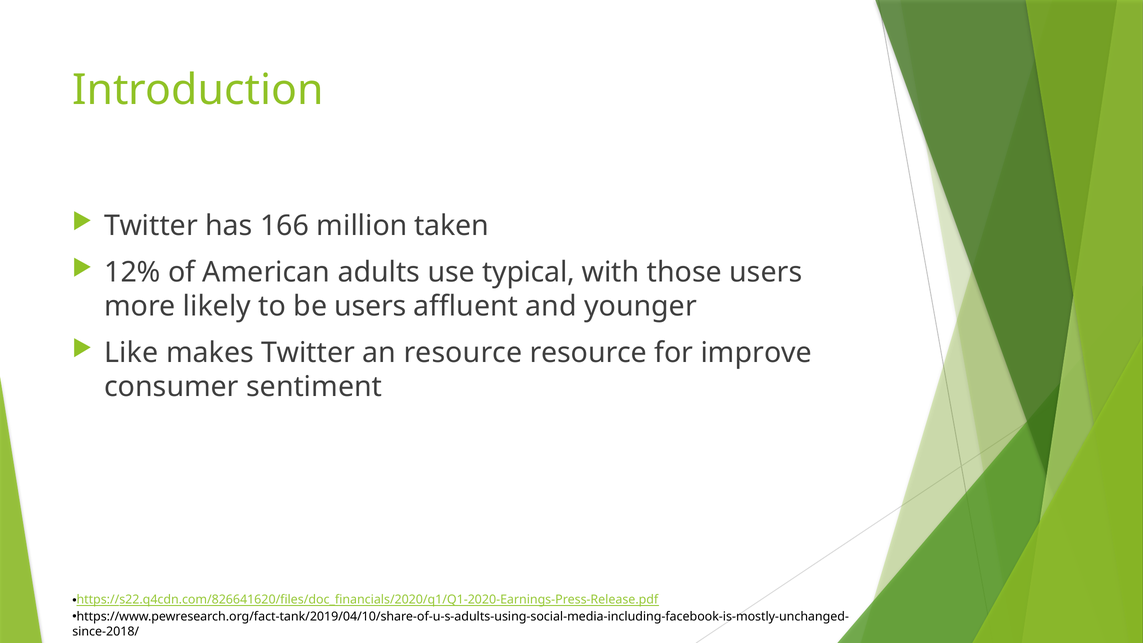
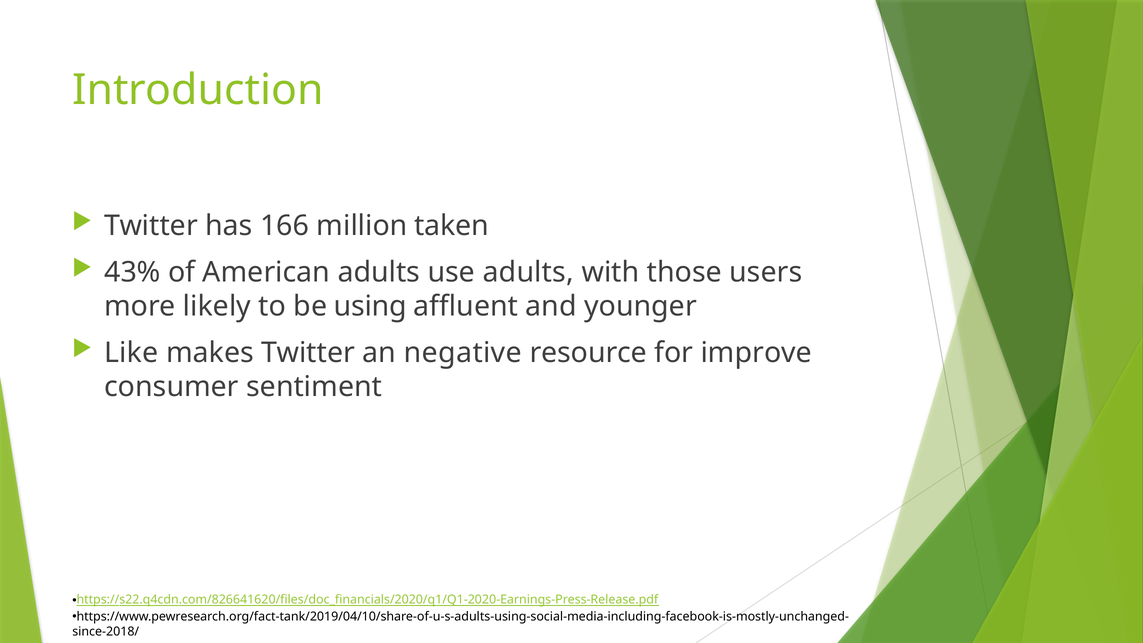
12%: 12% -> 43% (132, 272)
use typical: typical -> adults (528, 272)
be users: users -> using (370, 306)
an resource: resource -> negative (463, 353)
